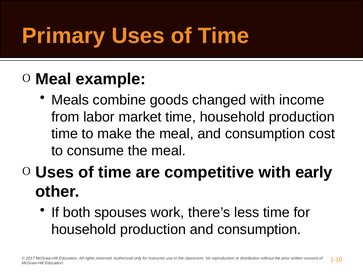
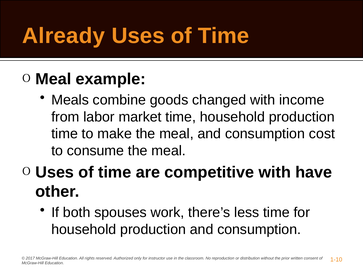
Primary: Primary -> Already (64, 36)
early: early -> have (314, 172)
